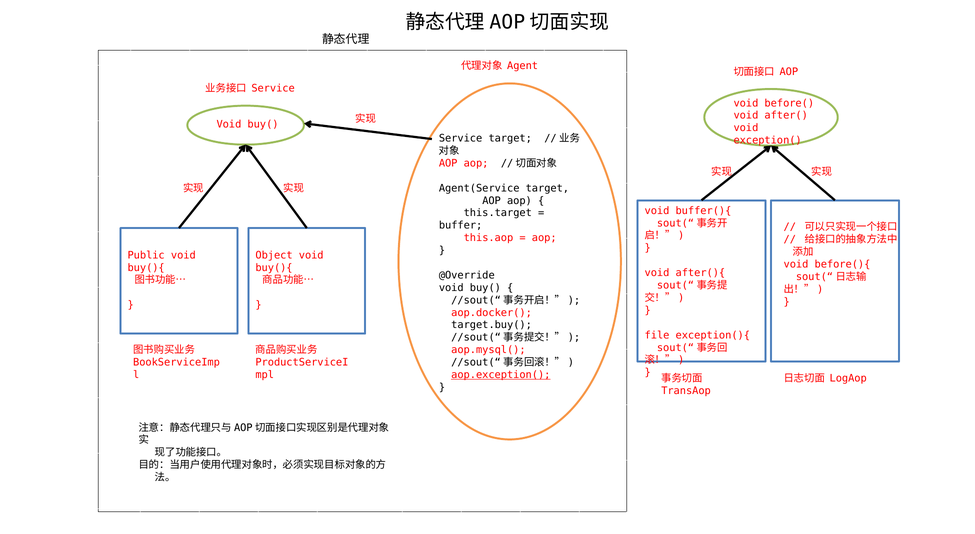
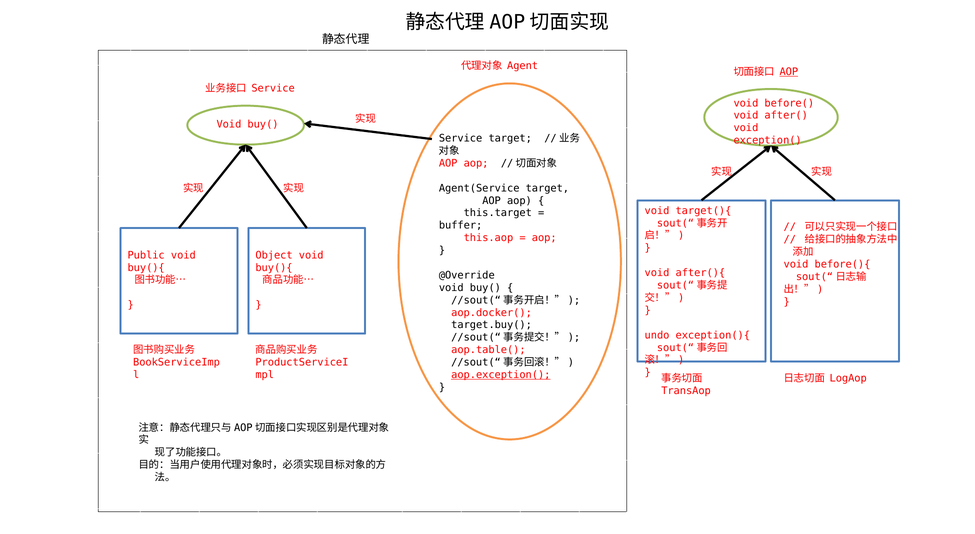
AOP underline: none -> present (789, 72)
buffer(){: buffer(){ -> target(){ (703, 211)
file: file -> undo (657, 335)
aop.mysql(: aop.mysql( -> aop.table( (488, 350)
